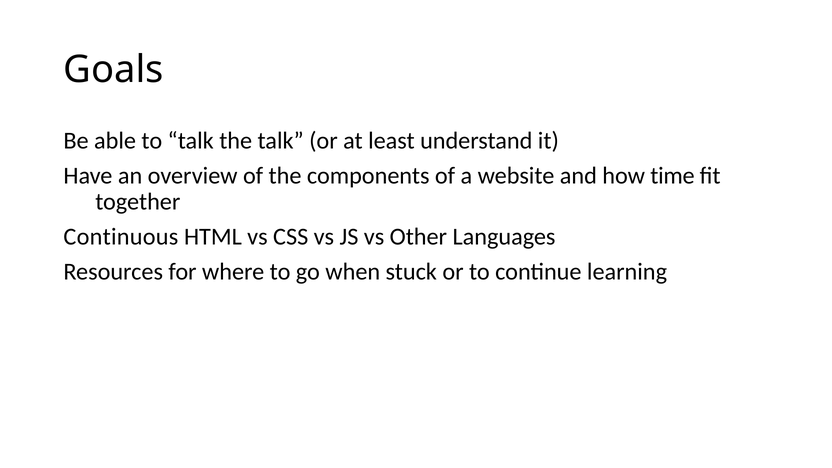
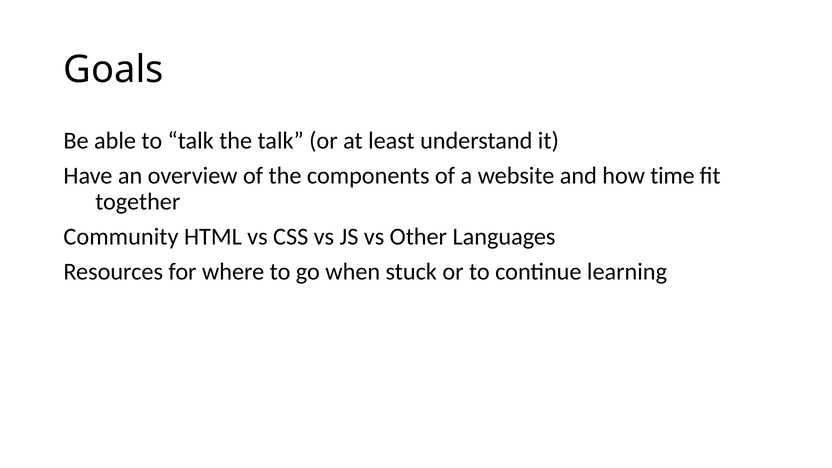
Continuous: Continuous -> Community (121, 237)
